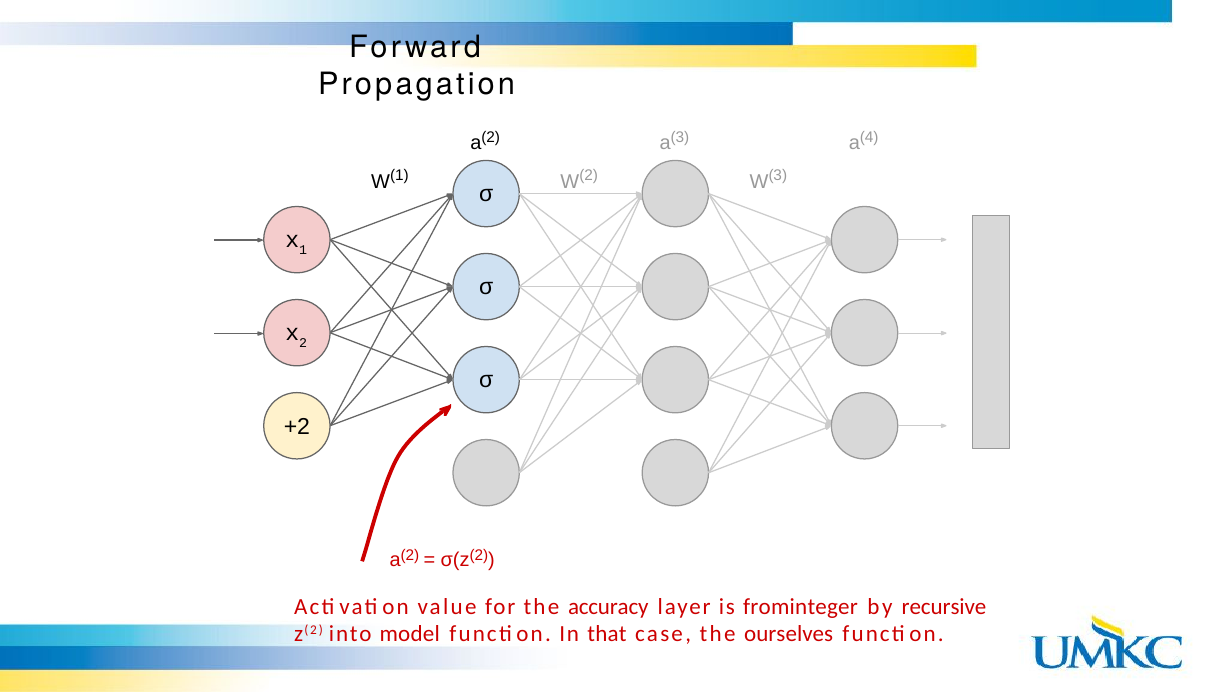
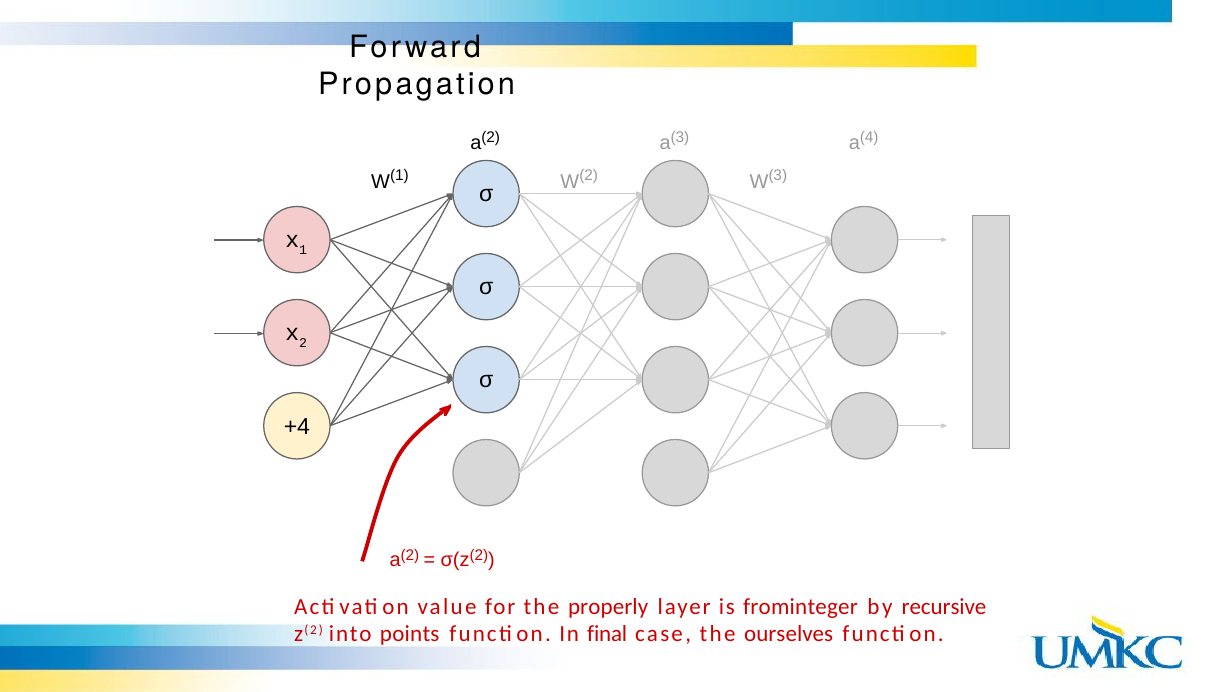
+2: +2 -> +4 (297, 426)
accuracy: accuracy -> properly (608, 606)
model: model -> points (410, 634)
that: that -> final (607, 634)
